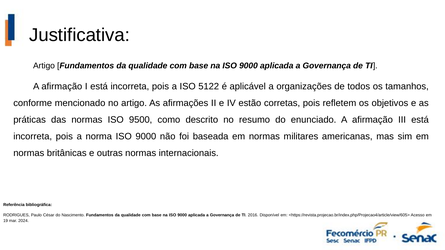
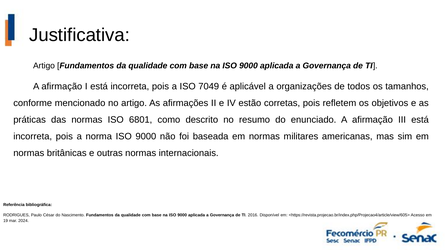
5122: 5122 -> 7049 (209, 87)
9500: 9500 -> 6801 (141, 120)
